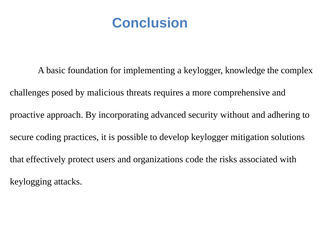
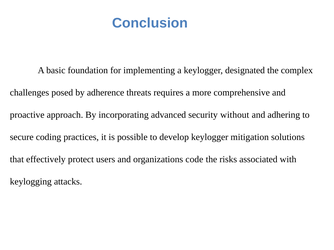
knowledge: knowledge -> designated (245, 70)
malicious: malicious -> adherence (106, 93)
